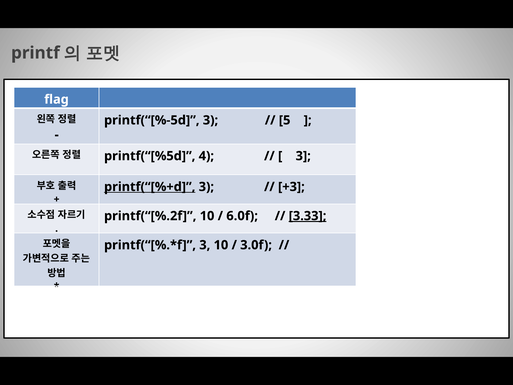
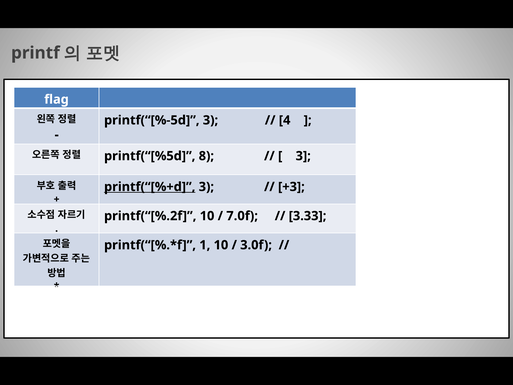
5: 5 -> 4 (285, 120)
4: 4 -> 8 (206, 156)
6.0f: 6.0f -> 7.0f (242, 216)
3.33 underline: present -> none (308, 216)
3: 3 -> 1 (205, 245)
